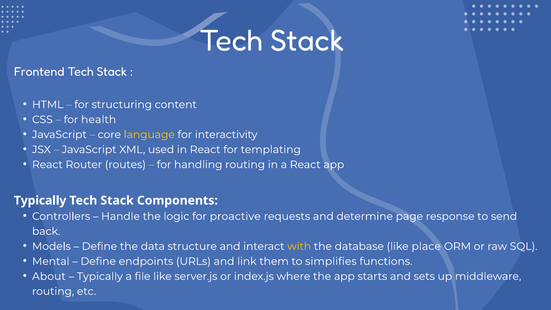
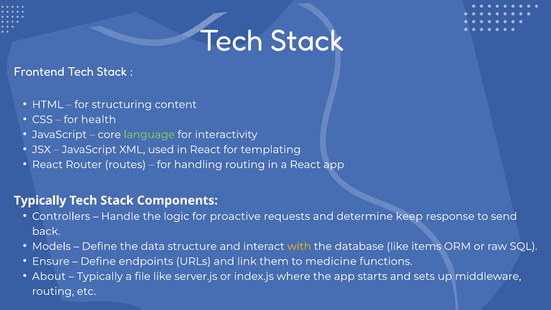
language colour: yellow -> light green (149, 135)
page: page -> keep (409, 216)
place: place -> items (426, 246)
Mental: Mental -> Ensure (51, 261)
simplifies: simplifies -> medicine (331, 261)
